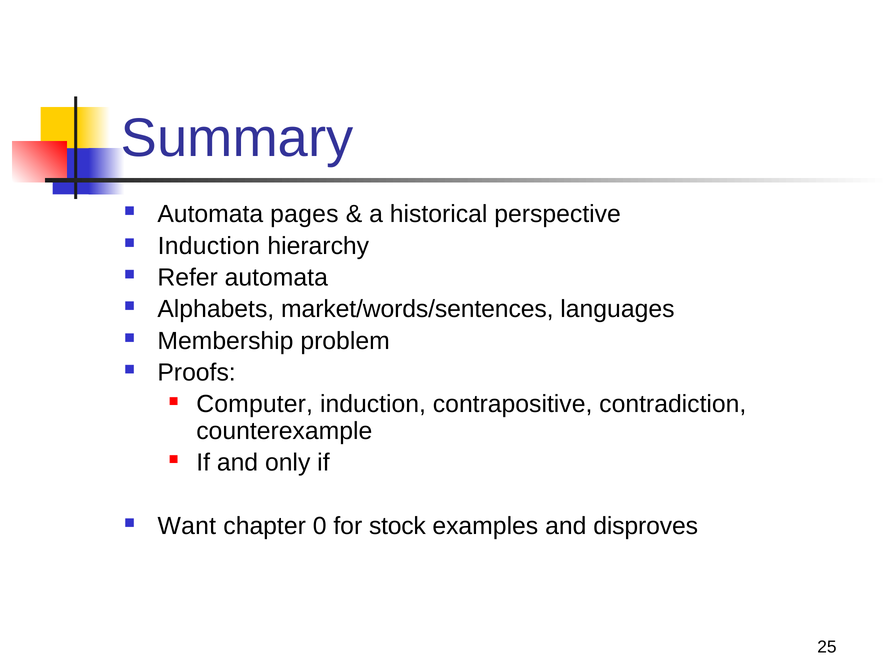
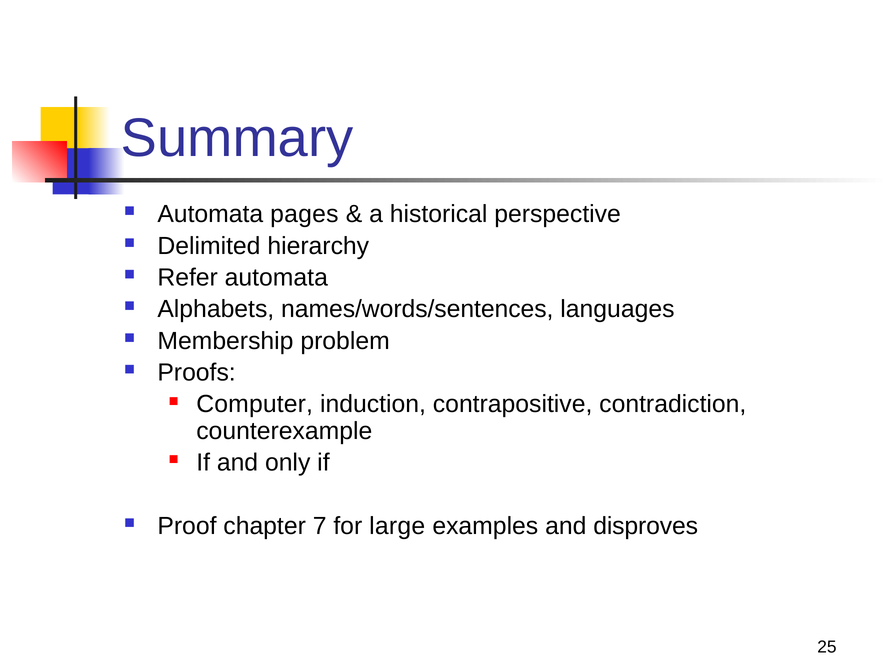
Induction: Induction -> Delimited (209, 246)
market/words/sentences: market/words/sentences -> names/words/sentences (417, 309)
Want: Want -> Proof (187, 526)
0: 0 -> 7 (320, 526)
stock: stock -> large (397, 526)
